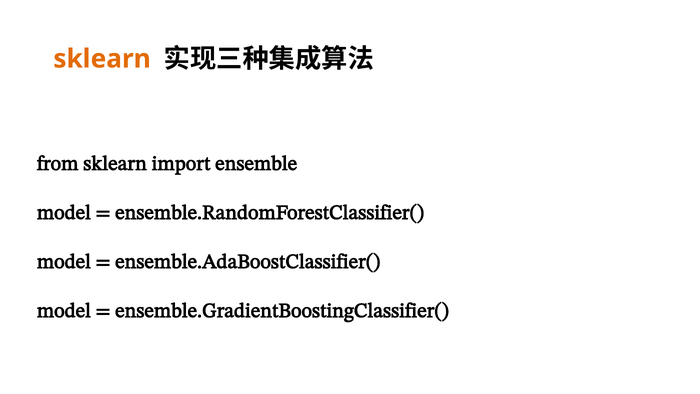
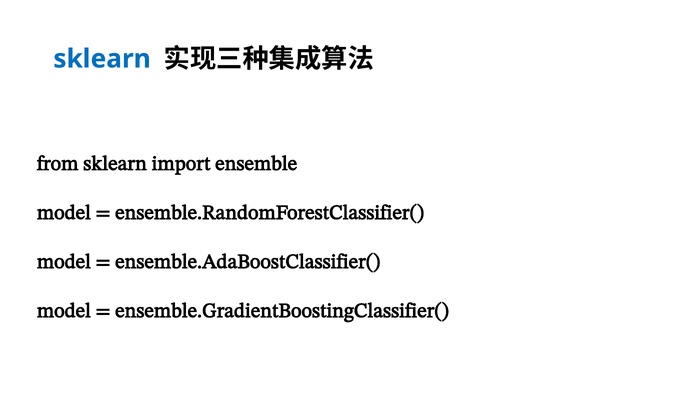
sklearn colour: orange -> blue (102, 59)
